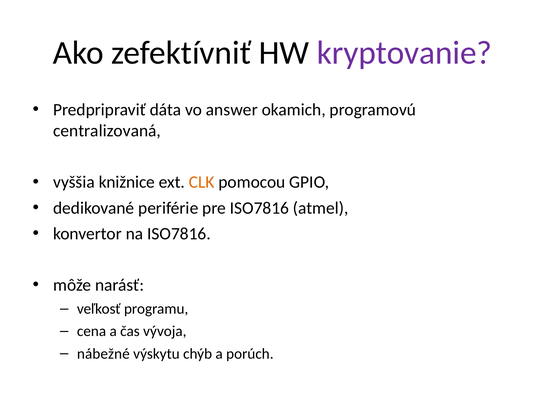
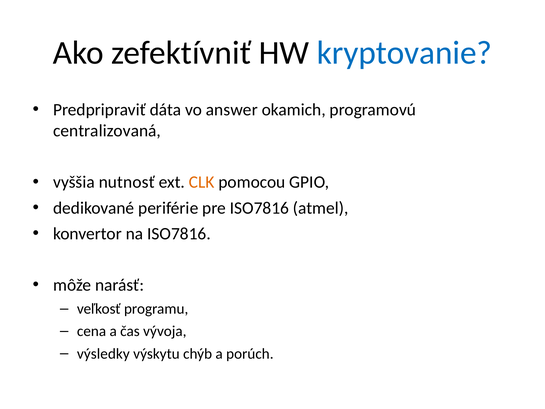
kryptovanie colour: purple -> blue (404, 53)
knižnice: knižnice -> nutnosť (127, 182)
nábežné: nábežné -> výsledky (103, 353)
